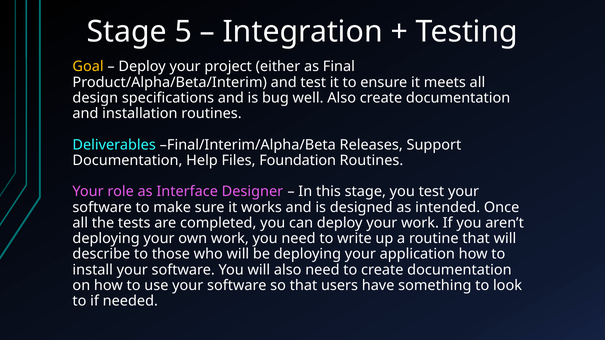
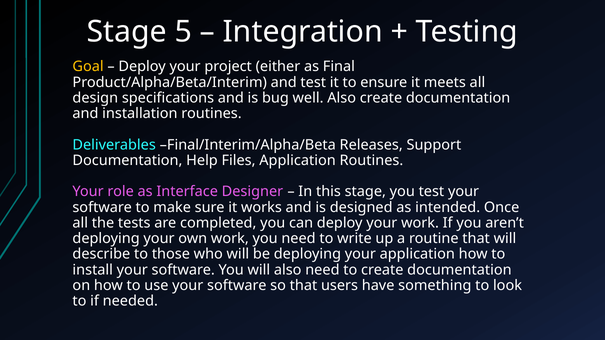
Files Foundation: Foundation -> Application (298, 161)
